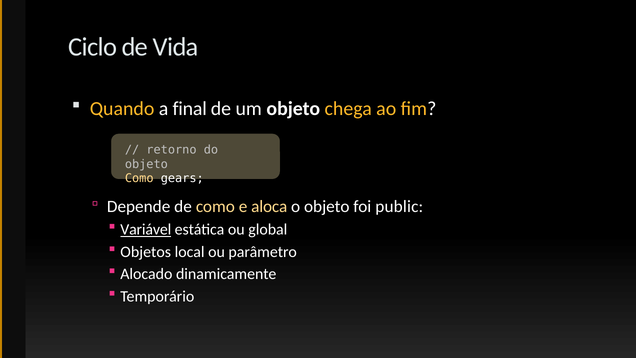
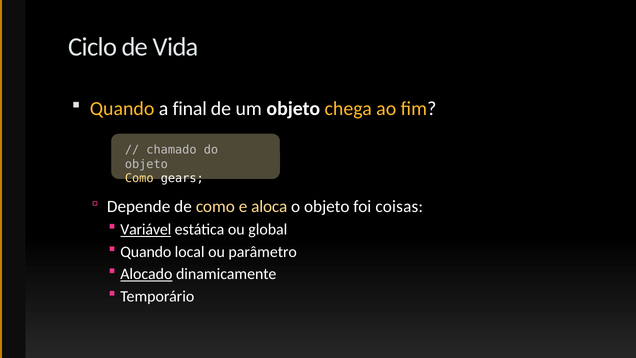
retorno: retorno -> chamado (171, 150)
public: public -> coisas (399, 206)
Objetos: Objetos -> Quando (146, 252)
Alocado underline: none -> present (146, 274)
